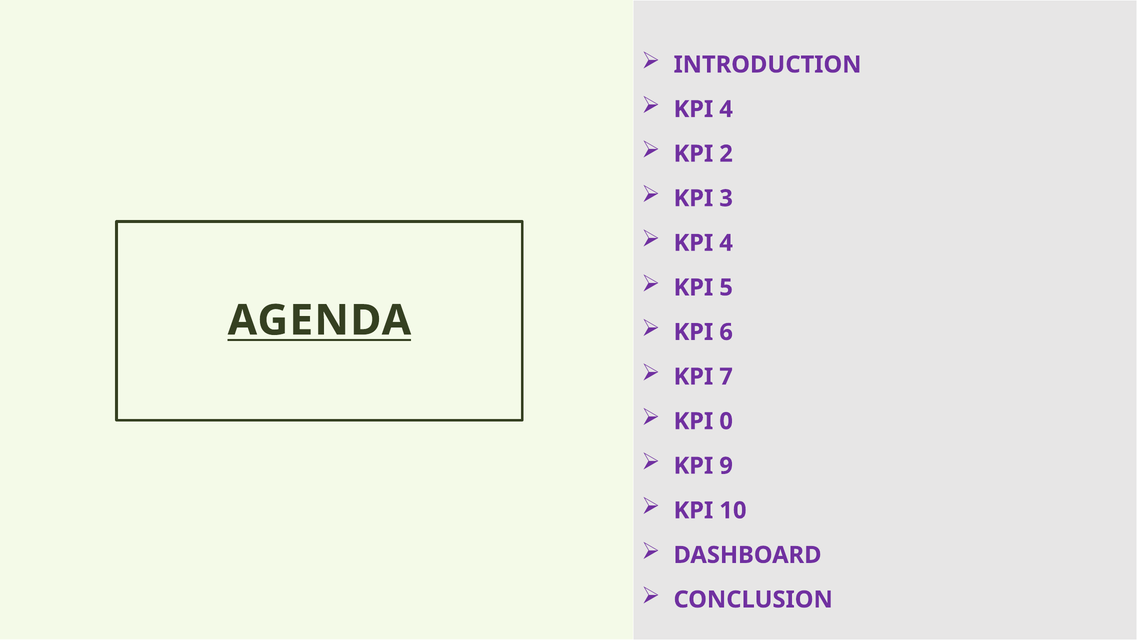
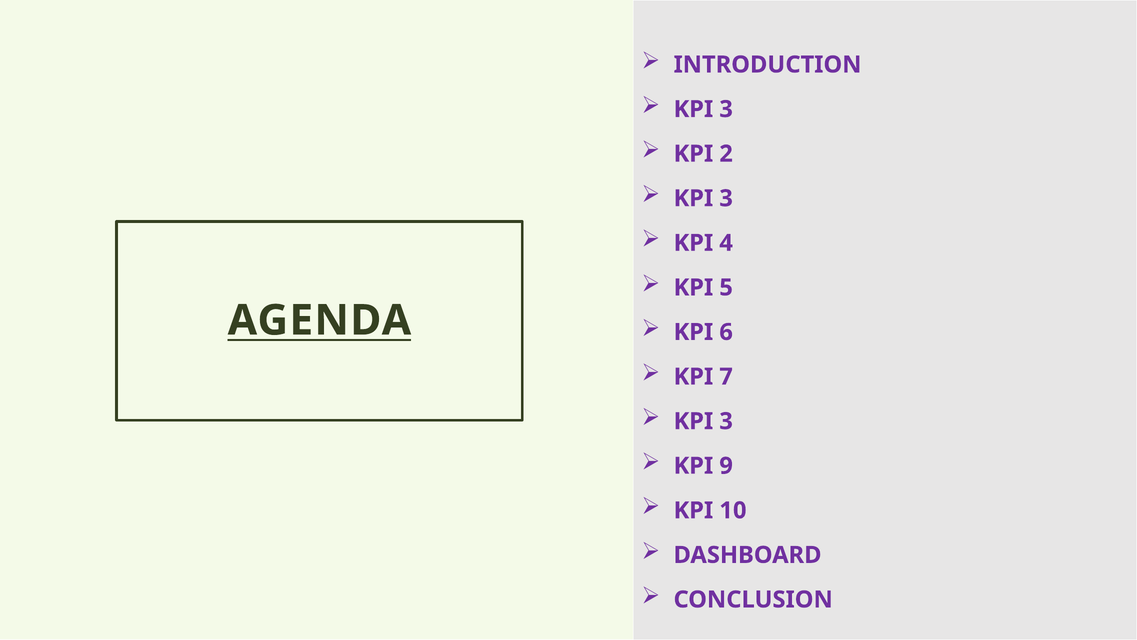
4: 4 -> 3 (726, 109)
0: 0 -> 3 (726, 421)
